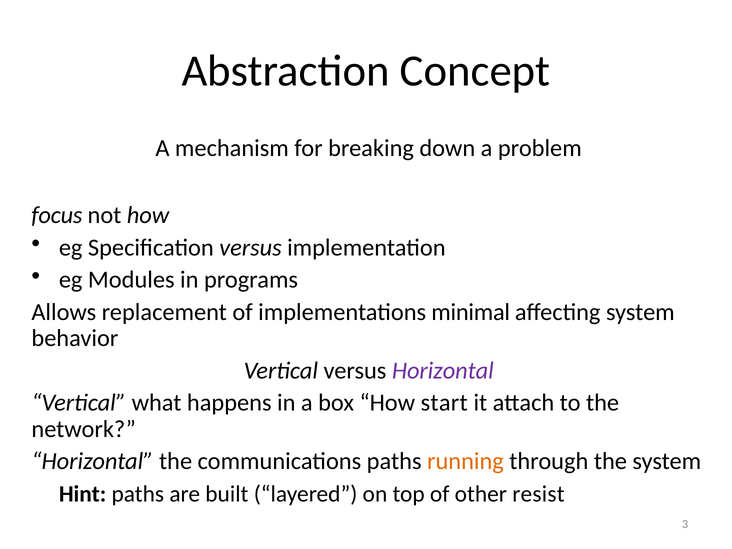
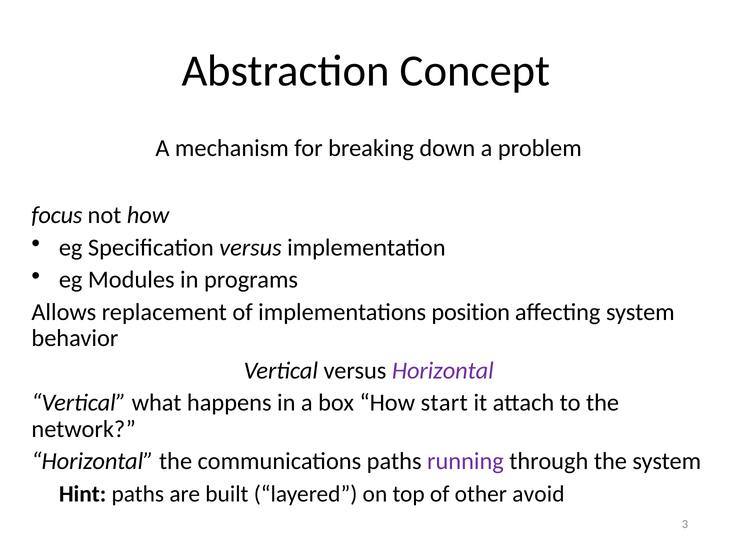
minimal: minimal -> position (471, 312)
running colour: orange -> purple (465, 461)
resist: resist -> avoid (538, 494)
